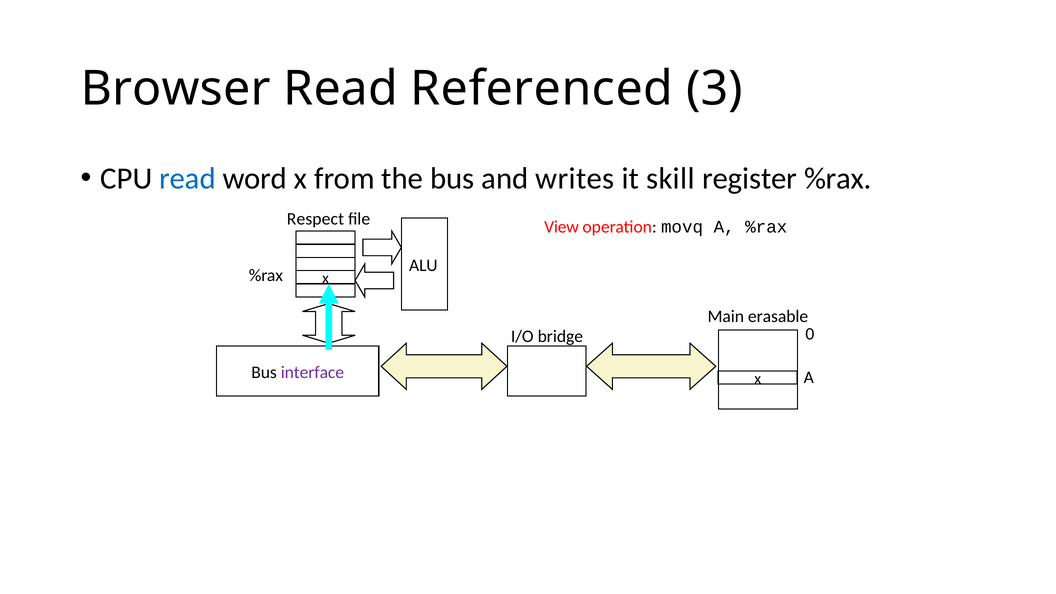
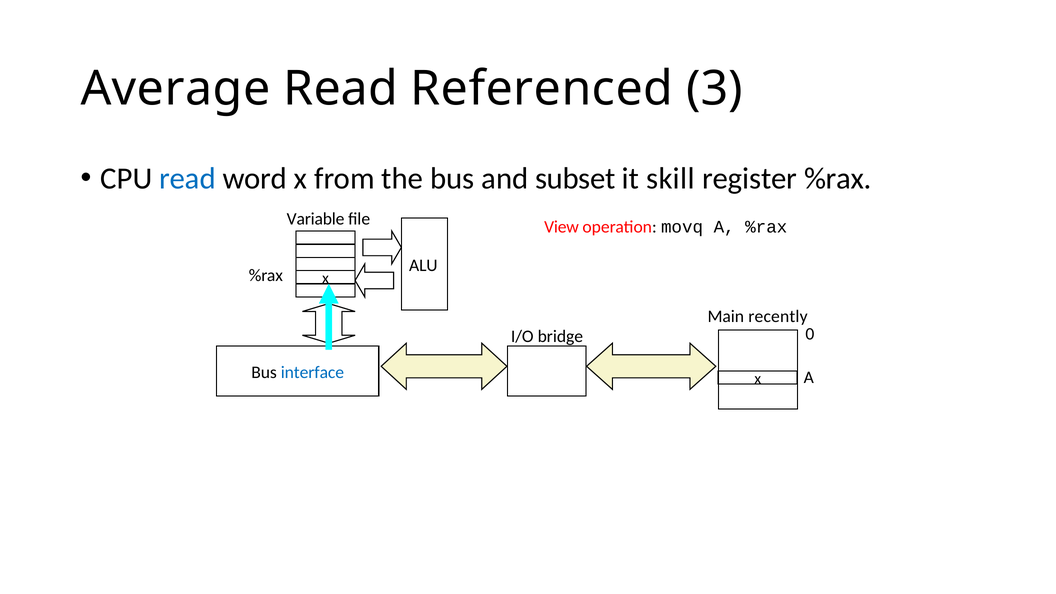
Browser: Browser -> Average (175, 89)
writes: writes -> subset (575, 179)
Respect: Respect -> Variable (316, 219)
erasable: erasable -> recently (778, 317)
interface colour: purple -> blue (312, 372)
